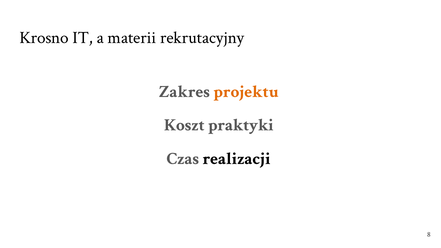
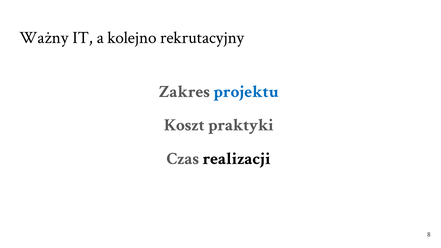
Krosno: Krosno -> Ważny (44, 37)
materii: materii -> kolejno (132, 37)
projektu colour: orange -> blue (246, 92)
